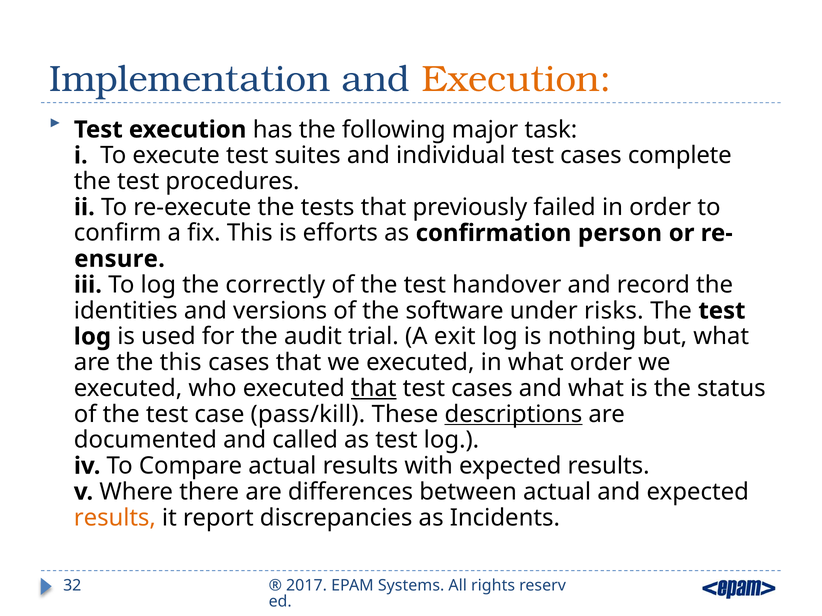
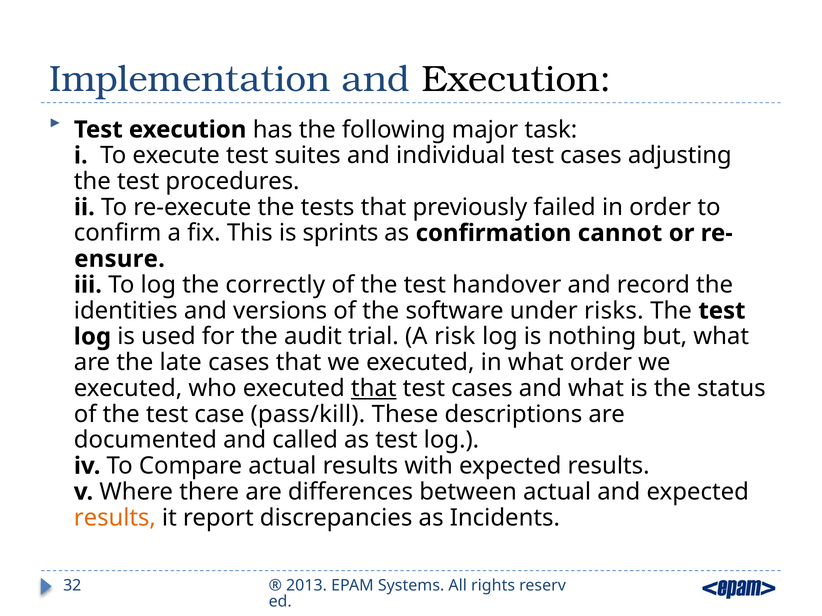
Execution colour: orange -> black (517, 79)
complete: complete -> adjusting (680, 156)
efforts: efforts -> sprints (341, 233)
person: person -> cannot (620, 233)
exit: exit -> risk (455, 337)
the this: this -> late (181, 363)
descriptions underline: present -> none (513, 415)
2017: 2017 -> 2013 (307, 586)
